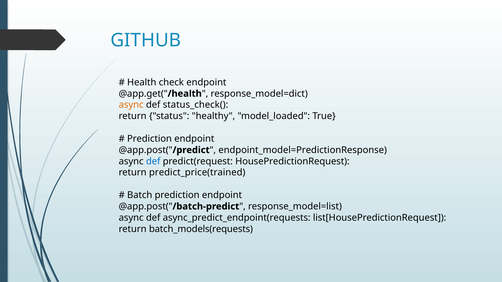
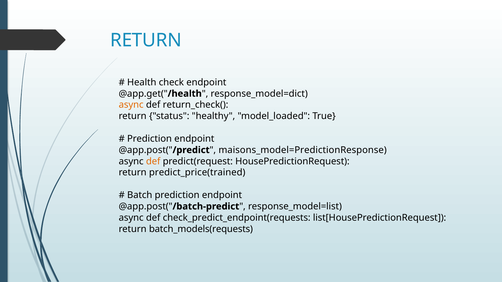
GITHUB: GITHUB -> RETURN (146, 40)
status_check(: status_check( -> return_check( (196, 105)
endpoint_model=PredictionResponse: endpoint_model=PredictionResponse -> maisons_model=PredictionResponse (303, 150)
def colour: blue -> orange (153, 161)
async_predict_endpoint(requests: async_predict_endpoint(requests -> check_predict_endpoint(requests (237, 218)
